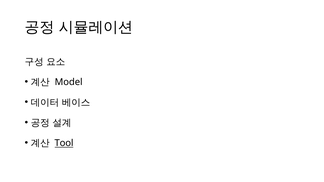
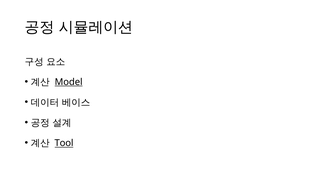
Model underline: none -> present (69, 82)
